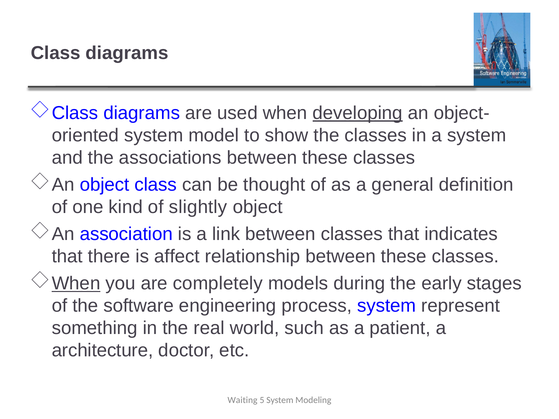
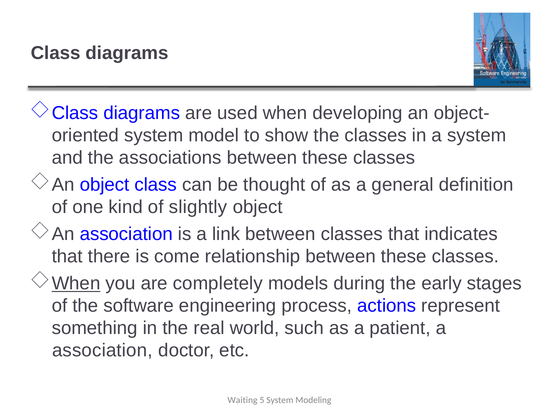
developing underline: present -> none (358, 113)
affect: affect -> come (177, 257)
process system: system -> actions (387, 306)
architecture: architecture -> association (102, 351)
